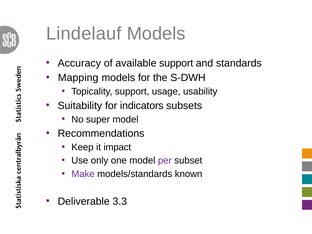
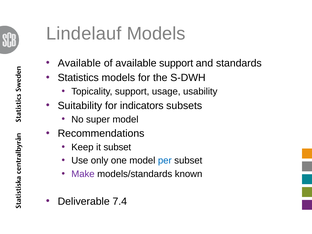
Accuracy: Accuracy -> Available (79, 63)
Mapping: Mapping -> Statistics (78, 78)
it impact: impact -> subset (117, 147)
per colour: purple -> blue (165, 161)
3.3: 3.3 -> 7.4 (120, 201)
